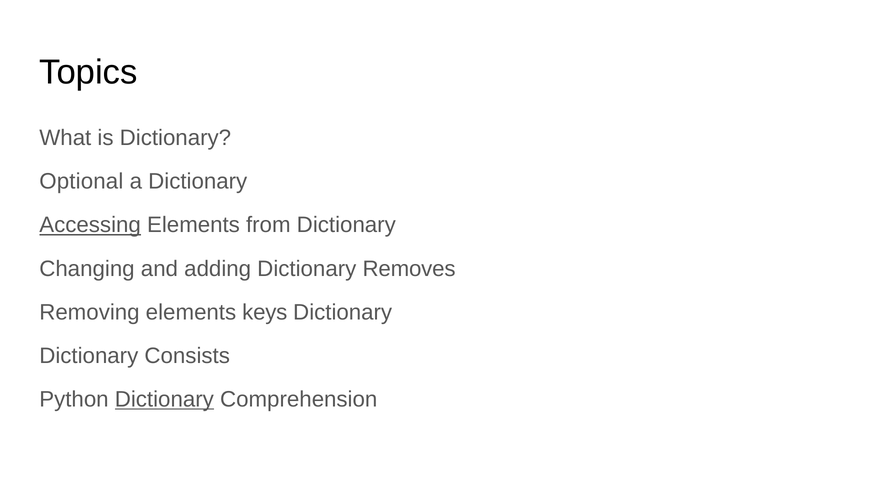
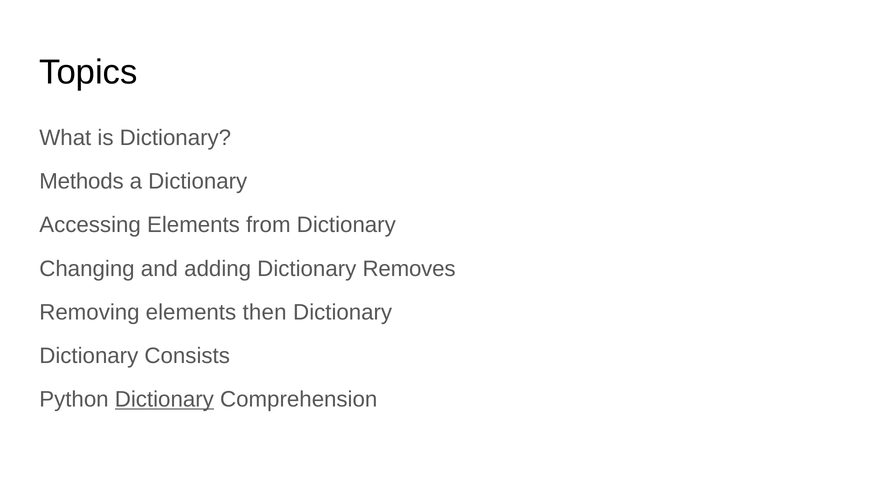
Optional: Optional -> Methods (82, 181)
Accessing underline: present -> none (90, 225)
keys: keys -> then (265, 312)
